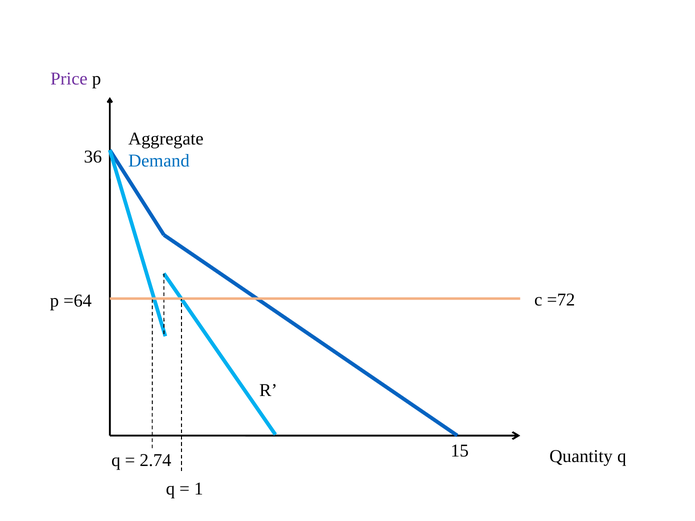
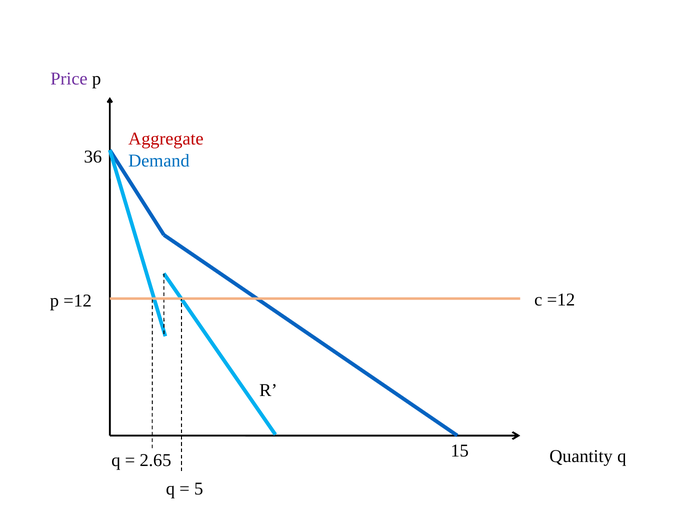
Aggregate colour: black -> red (166, 139)
c =72: =72 -> =12 (561, 300)
p =64: =64 -> =12 (78, 301)
2.74: 2.74 -> 2.65 (155, 461)
1: 1 -> 5 (199, 489)
